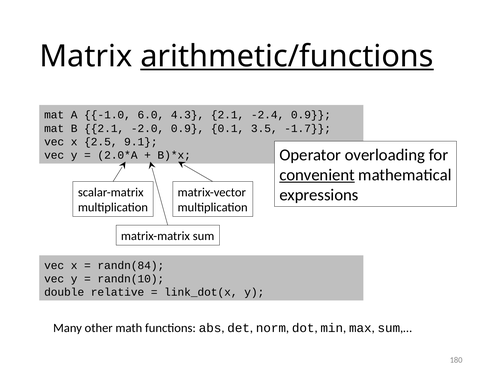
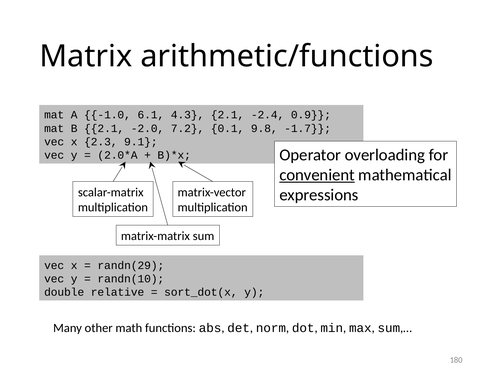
arithmetic/functions underline: present -> none (287, 56)
6.0: 6.0 -> 6.1 (151, 115)
-2.0 0.9: 0.9 -> 7.2 (188, 128)
3.5: 3.5 -> 9.8 (264, 128)
2.5: 2.5 -> 2.3 (101, 142)
randn(84: randn(84 -> randn(29 (131, 265)
link_dot(x: link_dot(x -> sort_dot(x (201, 292)
